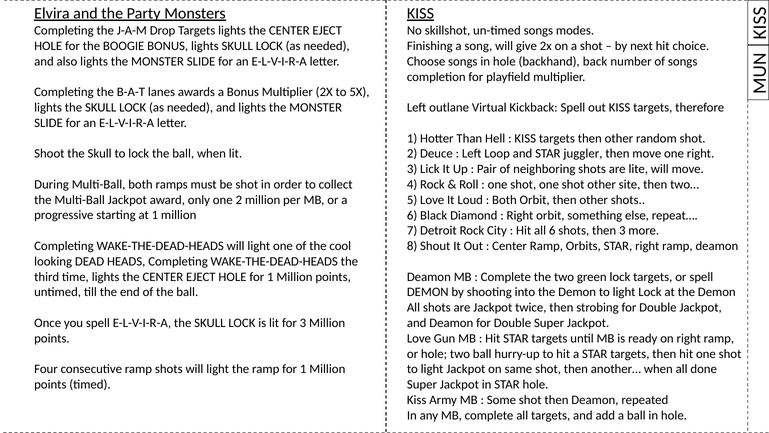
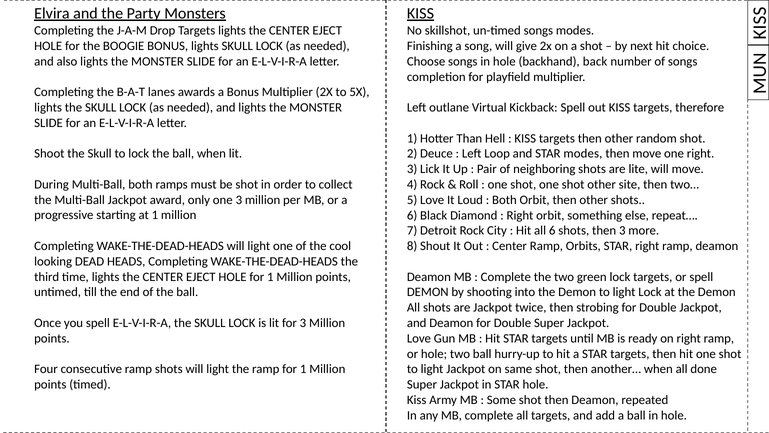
STAR juggler: juggler -> modes (583, 154)
one 2: 2 -> 3 (239, 200)
